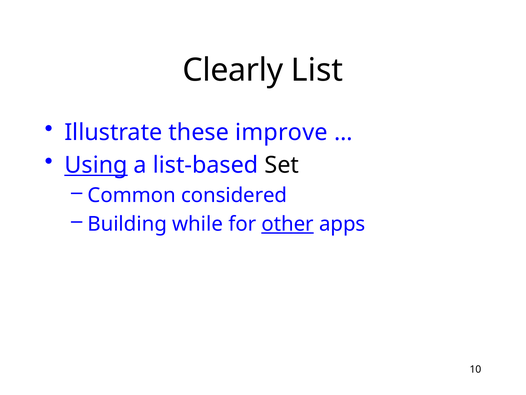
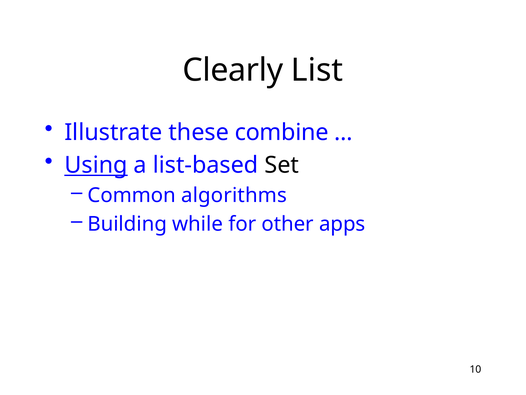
improve: improve -> combine (282, 132)
considered: considered -> algorithms (234, 195)
other underline: present -> none (288, 224)
